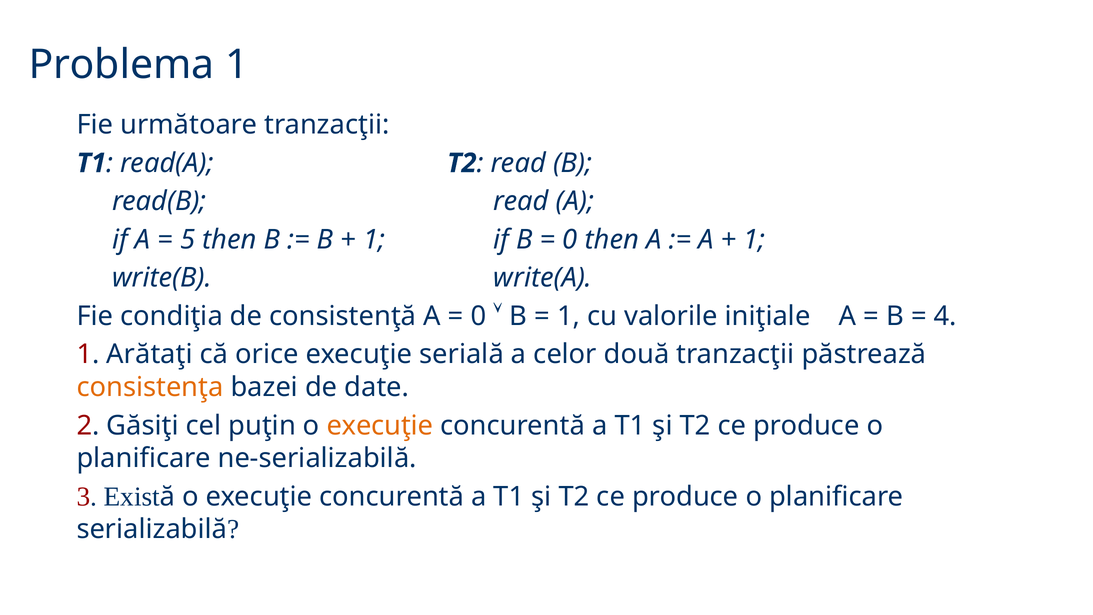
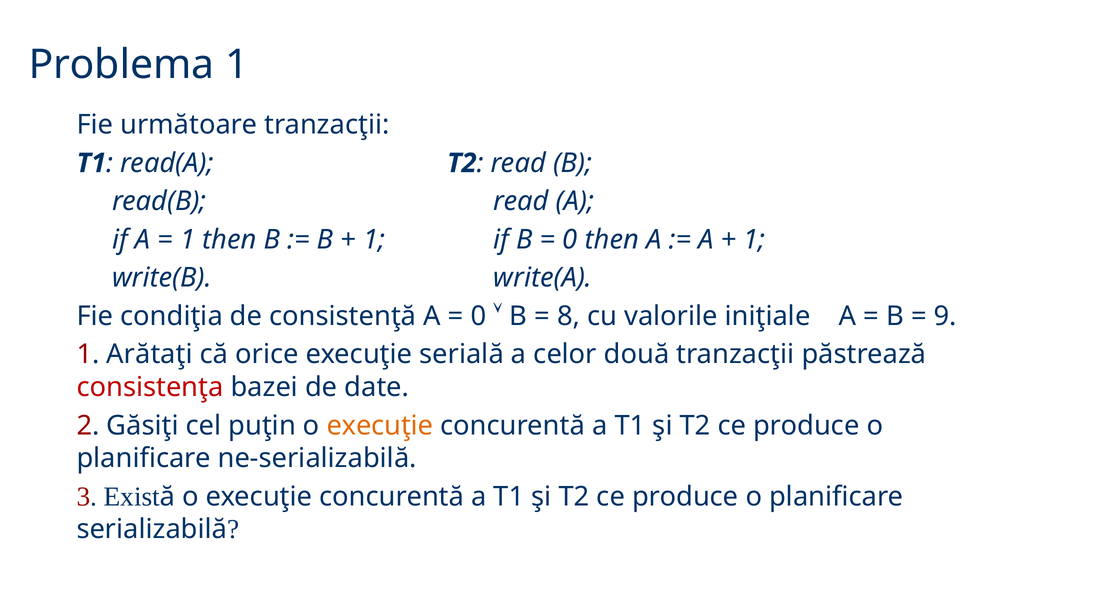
5: 5 -> 1 (188, 240)
1: 1 -> 8 (568, 316)
4: 4 -> 9 (945, 316)
consistenţa colour: orange -> red (150, 387)
